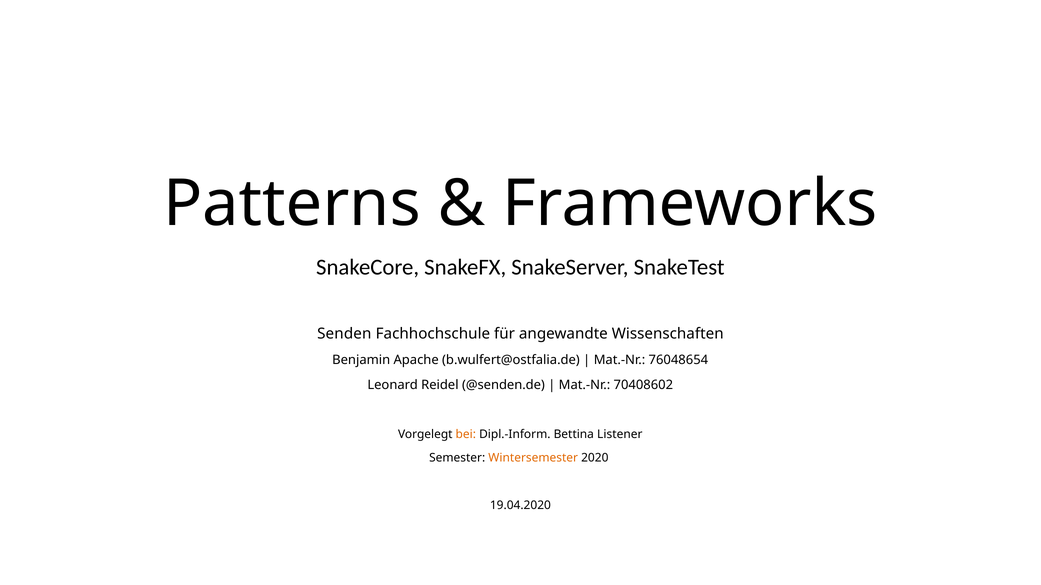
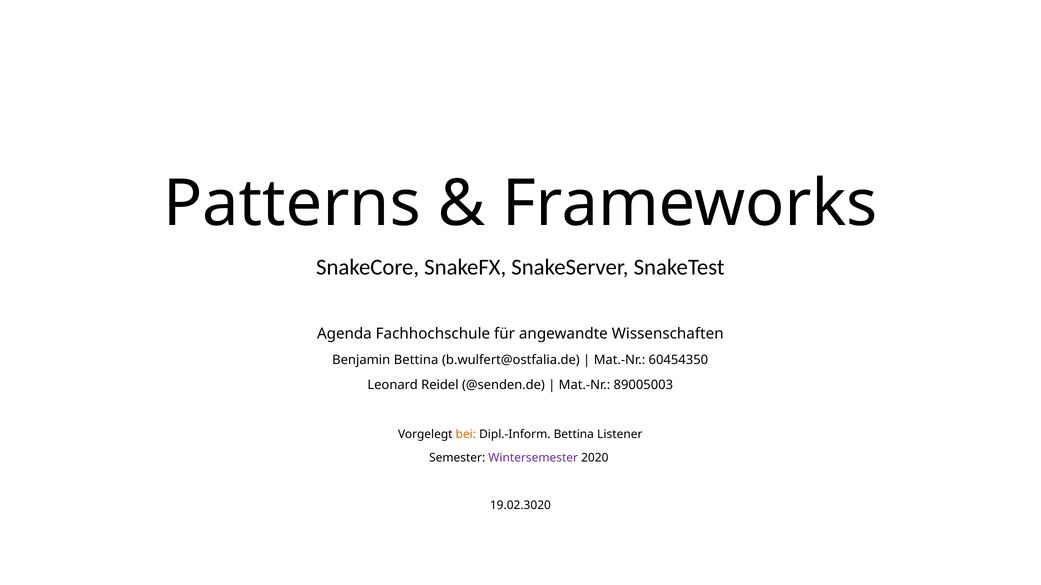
Senden: Senden -> Agenda (344, 334)
Benjamin Apache: Apache -> Bettina (416, 360)
76048654: 76048654 -> 60454350 (678, 360)
70408602: 70408602 -> 89005003 (643, 385)
Wintersemester colour: orange -> purple (533, 458)
19.04.2020: 19.04.2020 -> 19.02.3020 (520, 506)
